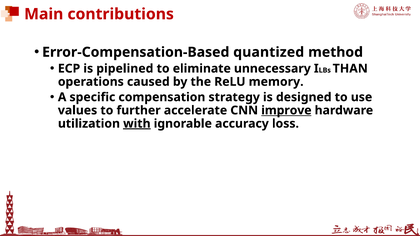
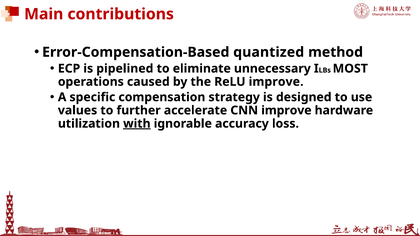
THAN: THAN -> MOST (350, 69)
ReLU memory: memory -> improve (276, 82)
improve underline: present -> none (286, 110)
